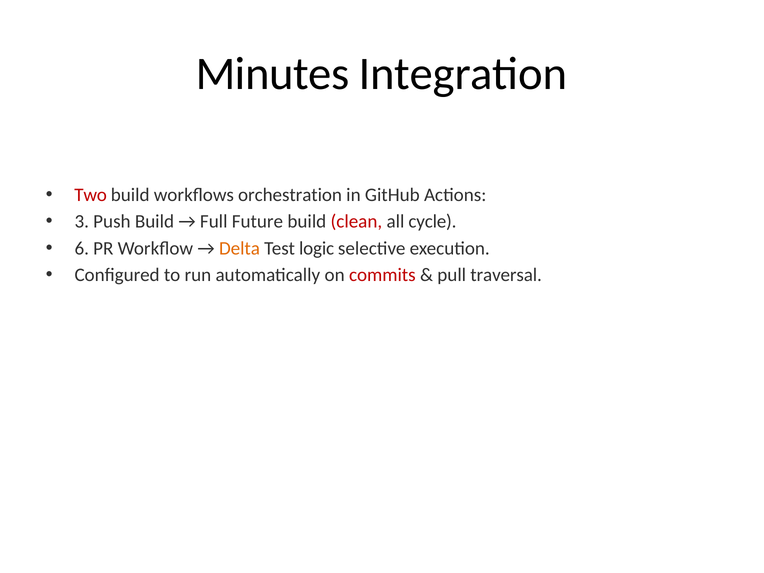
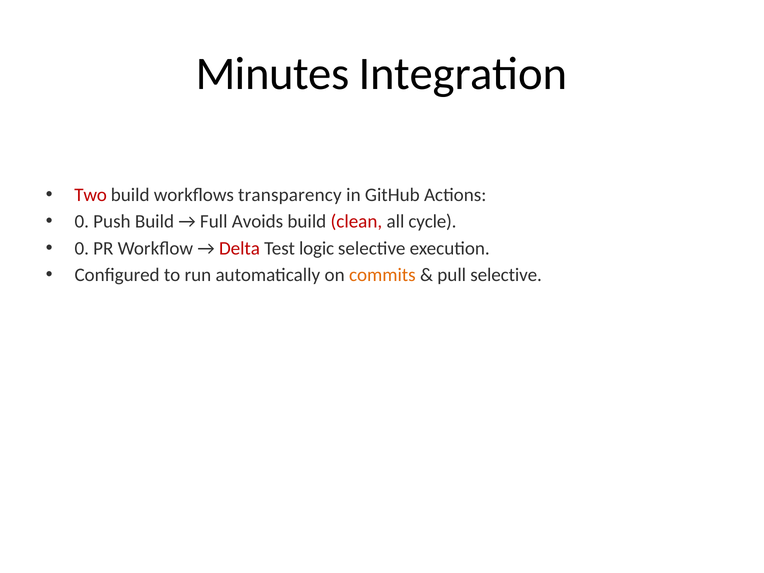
orchestration: orchestration -> transparency (290, 195)
3: 3 -> 0 (82, 222)
Future: Future -> Avoids (257, 222)
6: 6 -> 0 (82, 248)
Delta colour: orange -> red (239, 248)
commits colour: red -> orange (382, 275)
pull traversal: traversal -> selective (506, 275)
